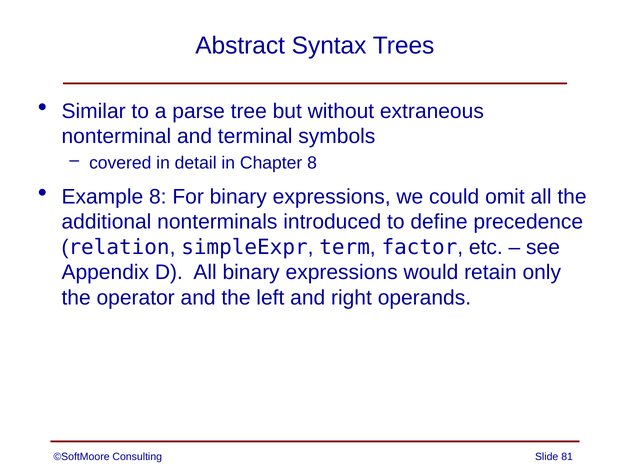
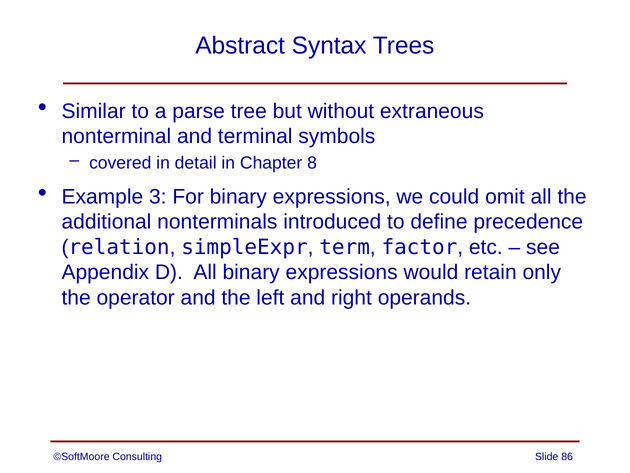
Example 8: 8 -> 3 (158, 197)
81: 81 -> 86 (567, 456)
